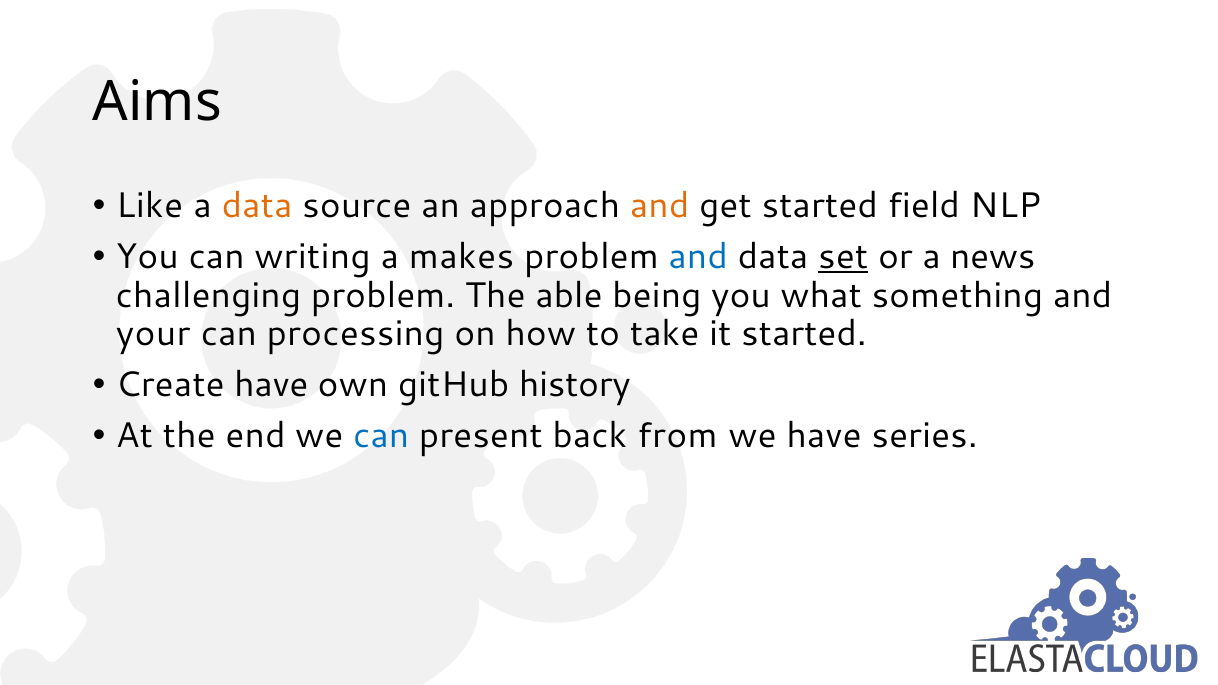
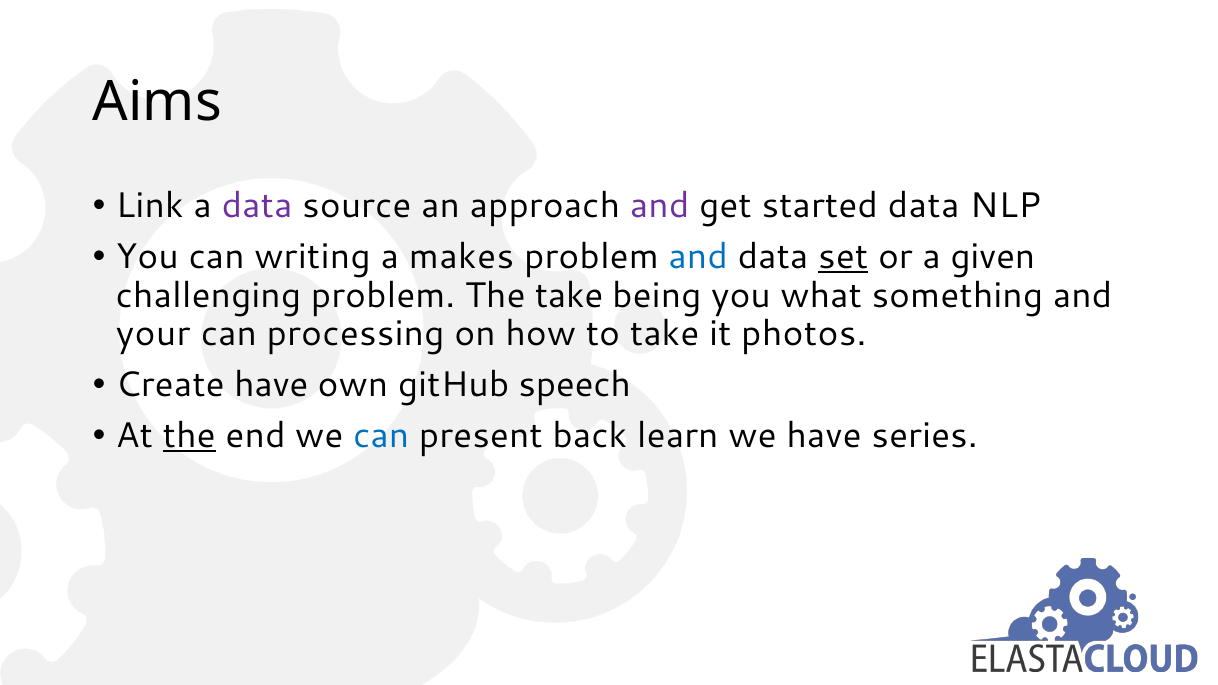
Like: Like -> Link (150, 206)
data colour: orange -> purple (257, 206)
and colour: orange -> purple (660, 206)
started field: field -> data (924, 206)
news: news -> given (993, 257)
The able: able -> take (569, 295)
it started: started -> photos (804, 334)
history: history -> speech (575, 385)
the underline: none -> present (189, 436)
from: from -> learn (678, 436)
